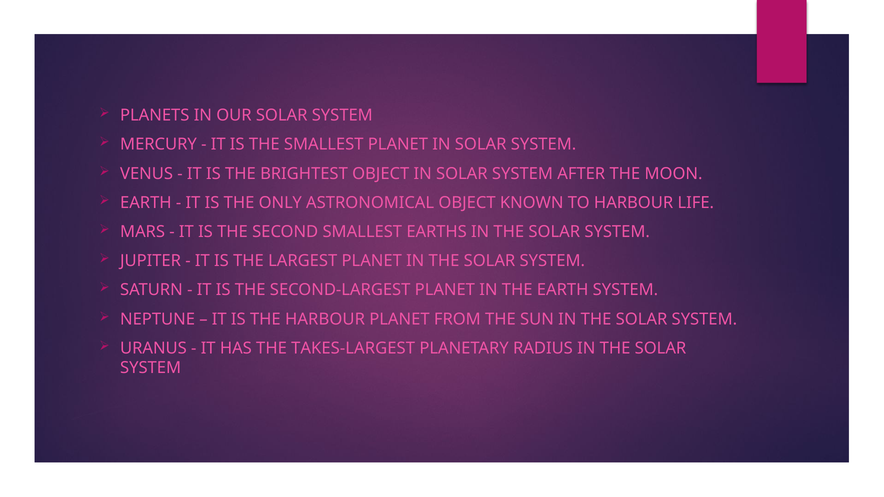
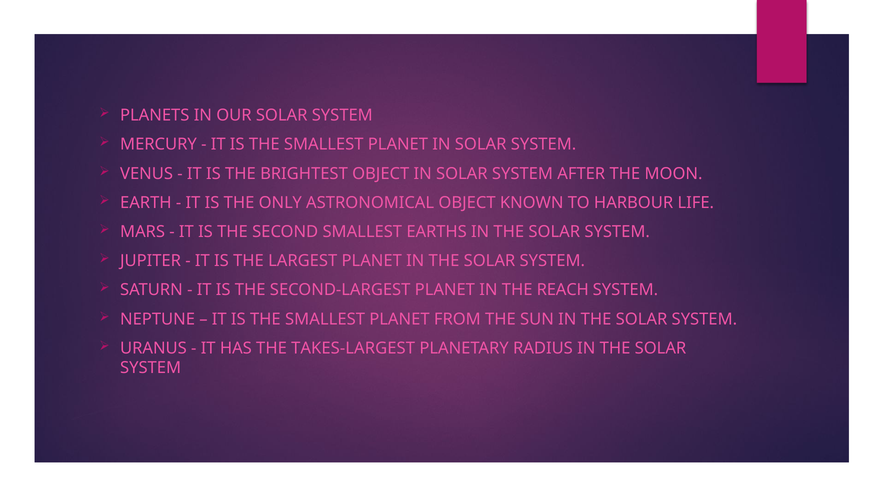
THE EARTH: EARTH -> REACH (563, 290)
HARBOUR: HARBOUR -> SMALLEST (325, 319)
